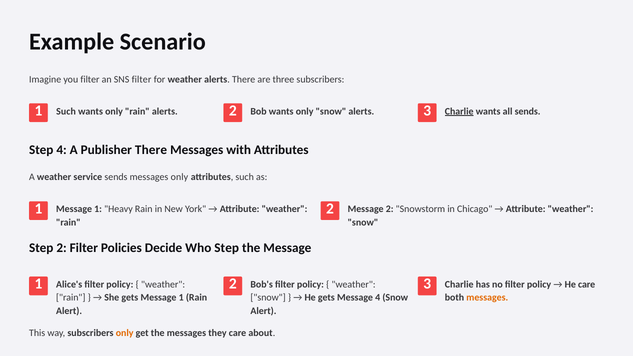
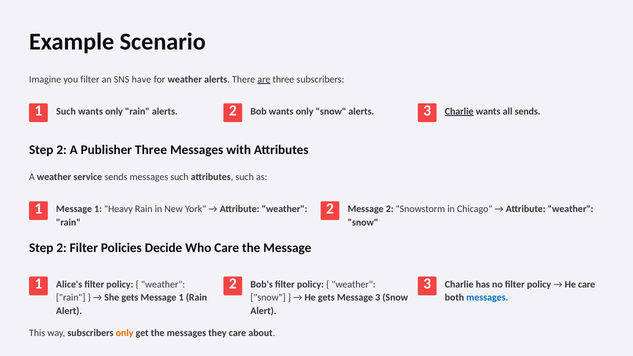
SNS filter: filter -> have (141, 79)
are underline: none -> present (264, 79)
4: 4 -> 2 (62, 150)
Publisher There: There -> Three (151, 150)
messages only: only -> such (180, 177)
Who Step: Step -> Care (227, 248)
Message 4: 4 -> 3 (378, 298)
messages colour: orange -> blue (487, 298)
